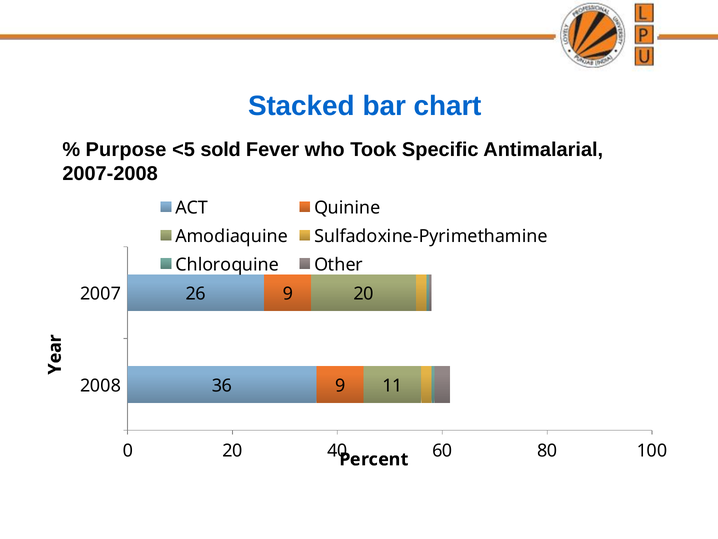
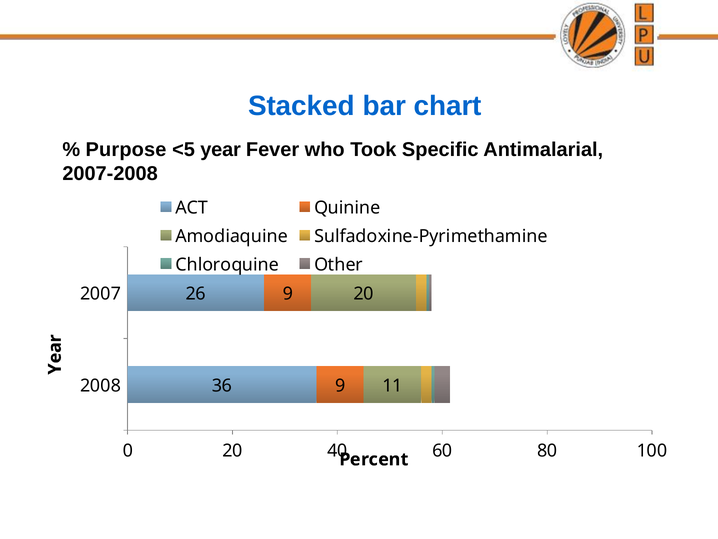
sold: sold -> year (221, 149)
